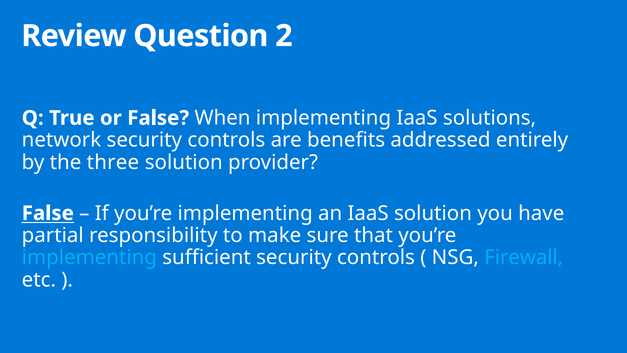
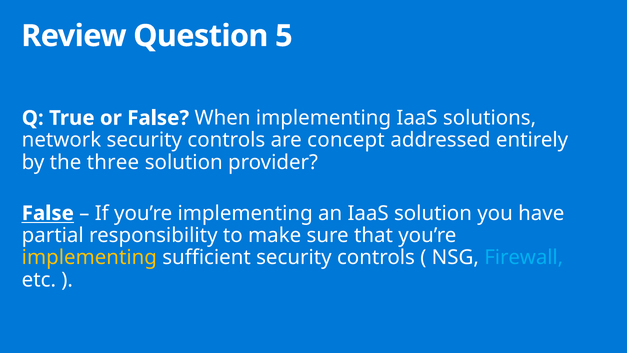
2: 2 -> 5 (284, 36)
benefits: benefits -> concept (346, 140)
implementing colour: light blue -> yellow (89, 257)
